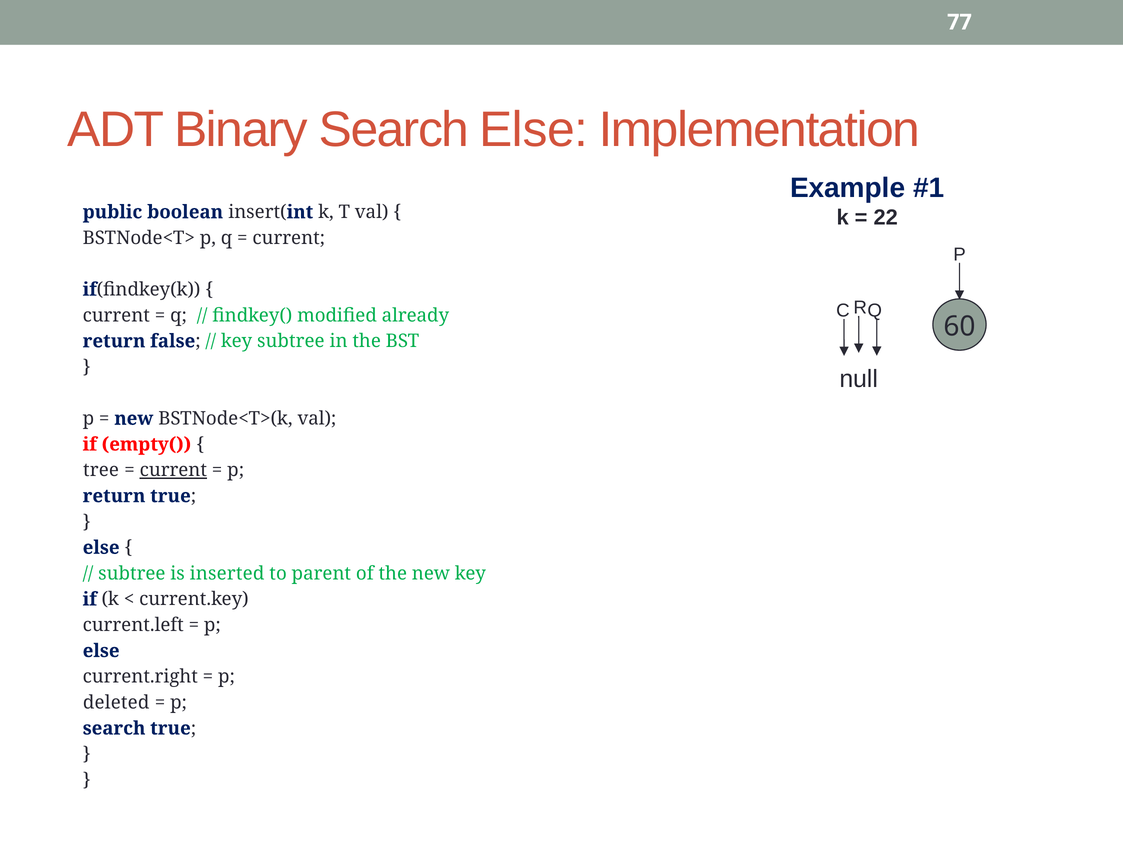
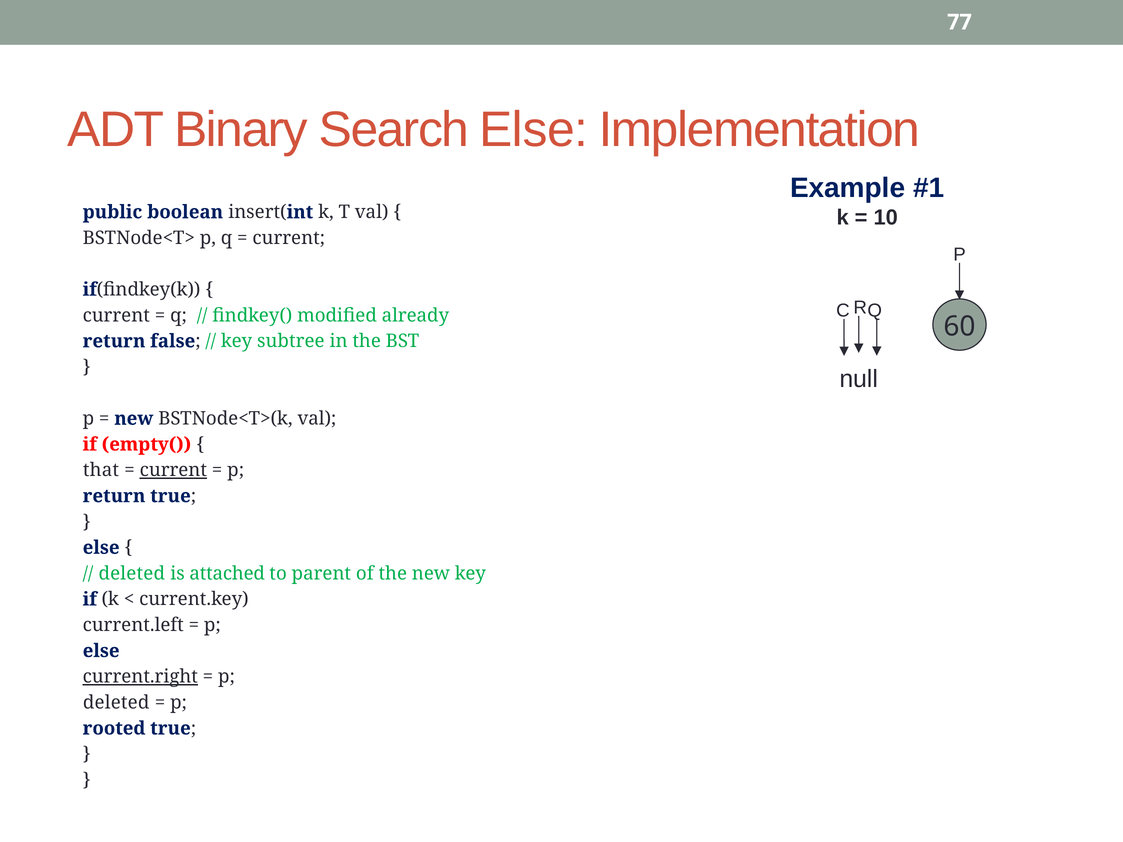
22: 22 -> 10 (886, 217)
tree: tree -> that (101, 470)
subtree: subtree -> deleted (132, 574)
inserted: inserted -> attached (227, 574)
current.right underline: none -> present (140, 677)
search: search -> rooted (114, 729)
